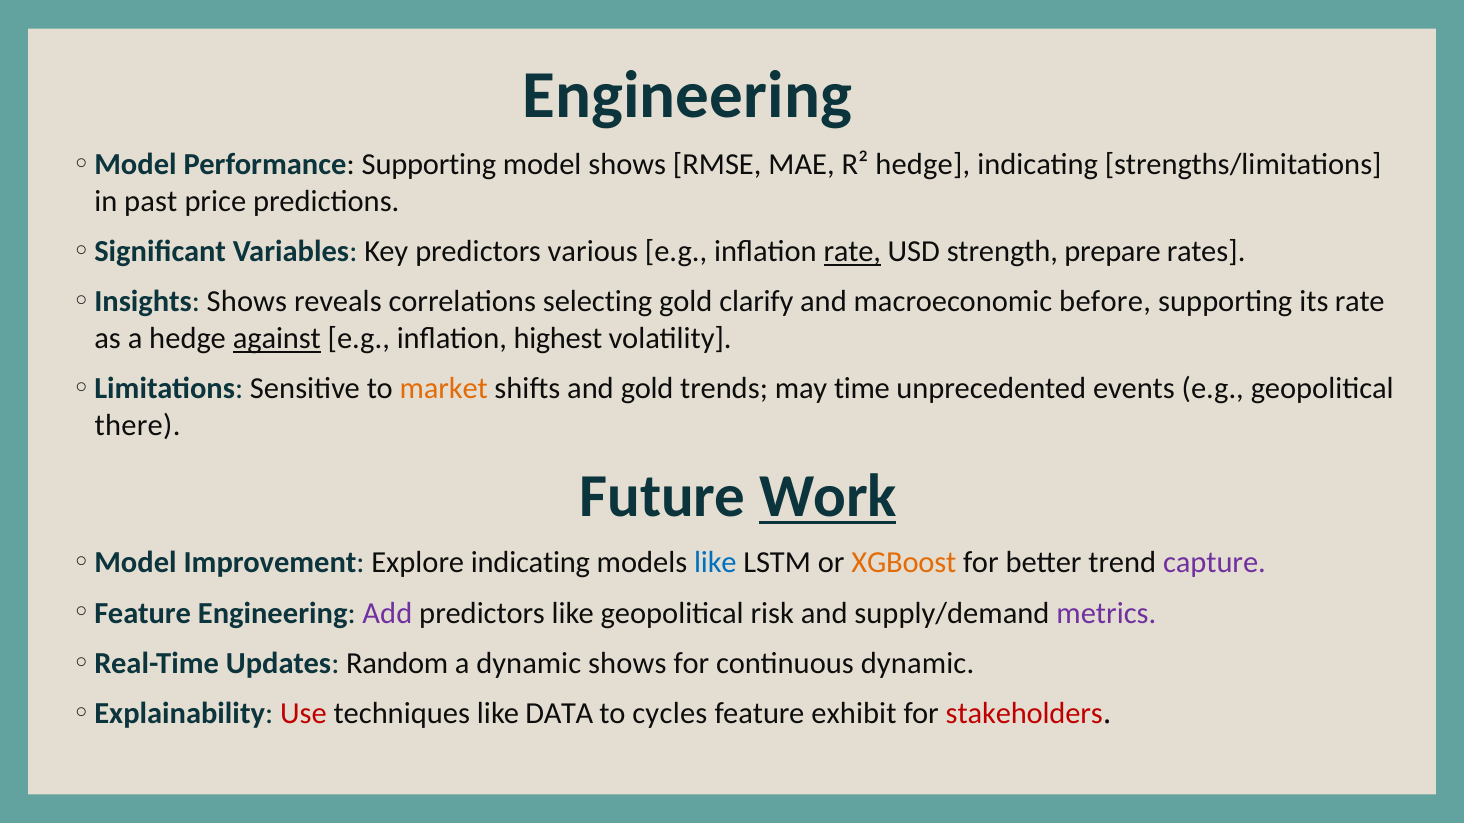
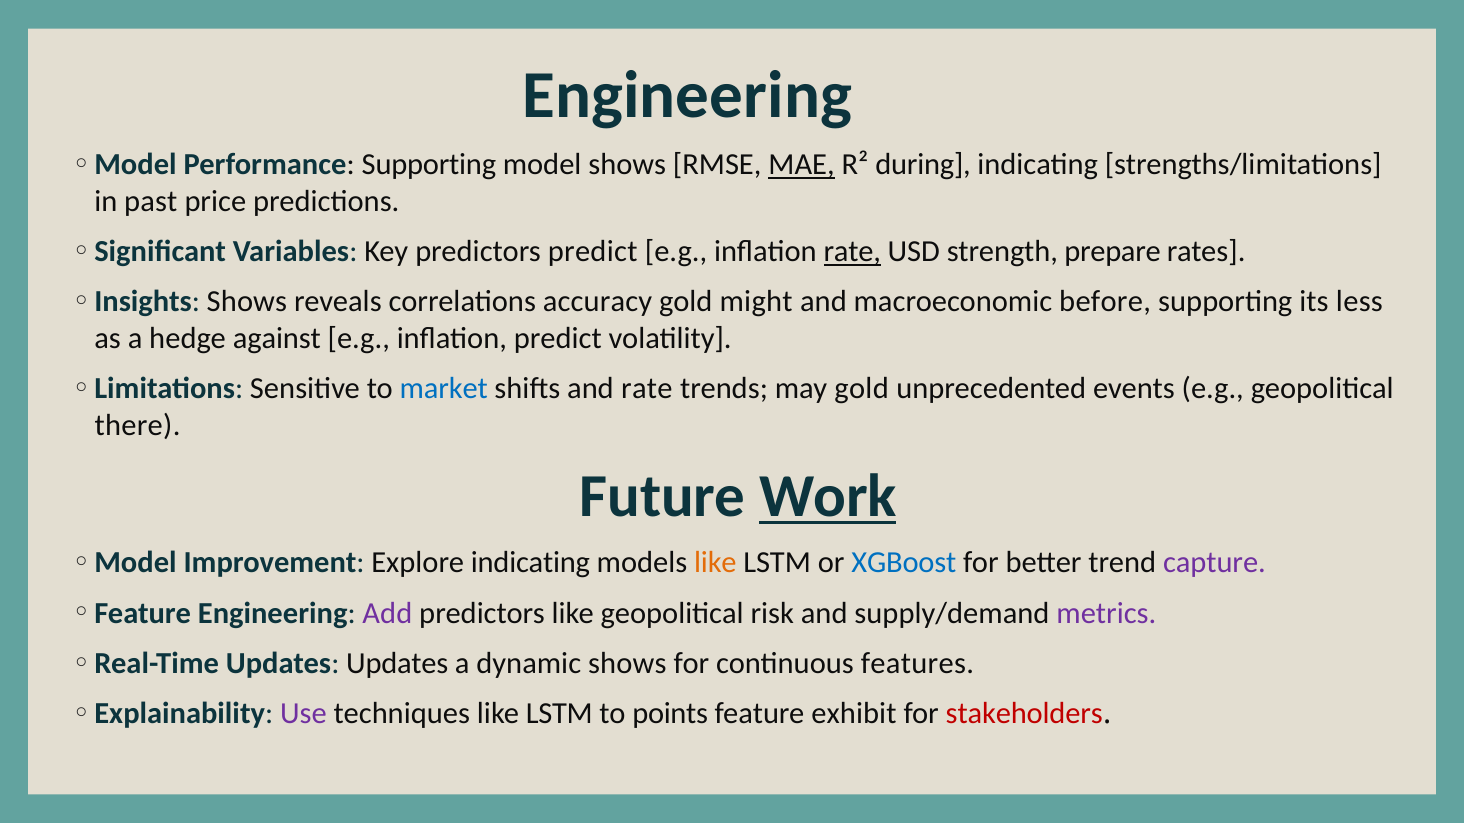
MAE underline: none -> present (802, 165)
R² hedge: hedge -> during (923, 165)
predictors various: various -> predict (593, 252)
selecting: selecting -> accuracy (597, 302)
clarify: clarify -> might (756, 302)
its rate: rate -> less (1359, 302)
against underline: present -> none (277, 339)
inflation highest: highest -> predict (558, 339)
market colour: orange -> blue (444, 389)
and gold: gold -> rate (647, 389)
may time: time -> gold (862, 389)
like colour: blue -> orange (715, 563)
XGBoost colour: orange -> blue (904, 563)
Updates Random: Random -> Updates (397, 664)
continuous dynamic: dynamic -> features (917, 664)
Use colour: red -> purple (303, 714)
techniques like DATA: DATA -> LSTM (559, 714)
cycles: cycles -> points (670, 714)
